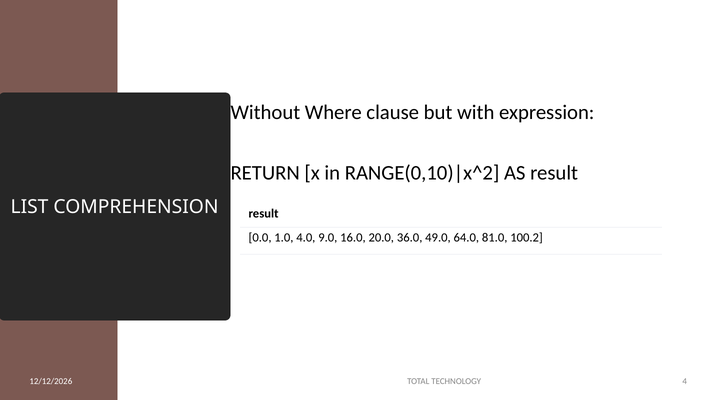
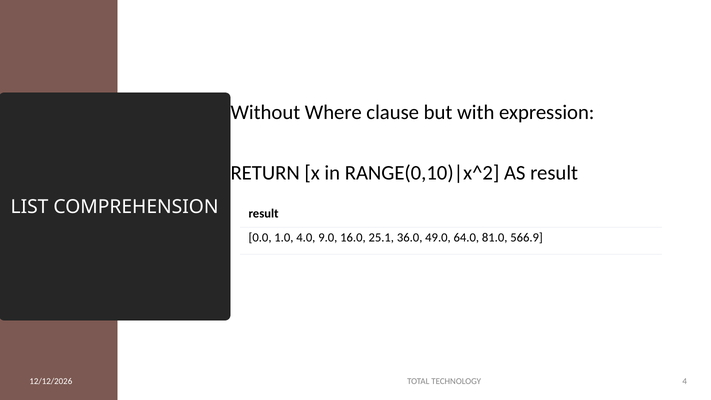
20.0: 20.0 -> 25.1 (381, 238)
100.2: 100.2 -> 566.9 (527, 238)
